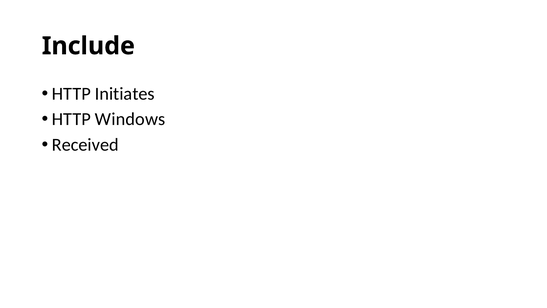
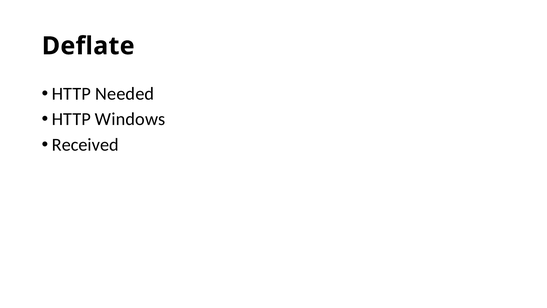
Include: Include -> Deflate (88, 46)
Initiates: Initiates -> Needed (125, 94)
